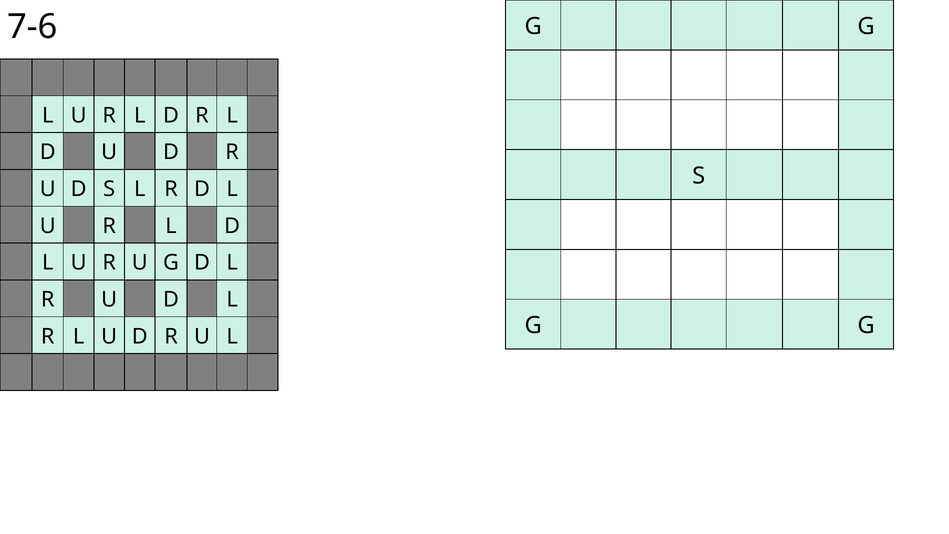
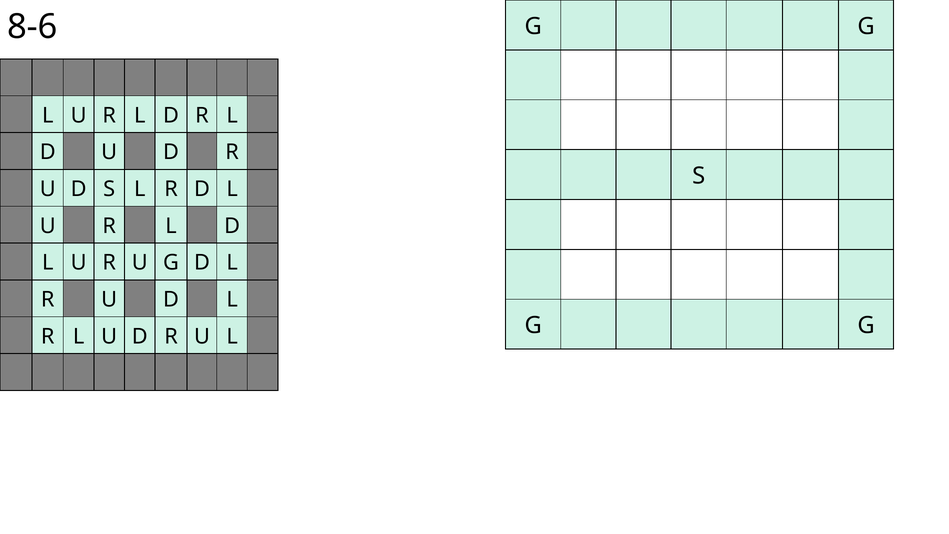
7-6: 7-6 -> 8-6 (32, 27)
